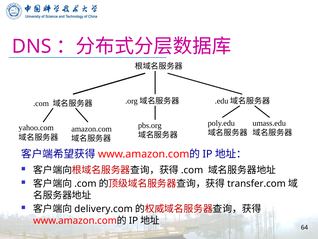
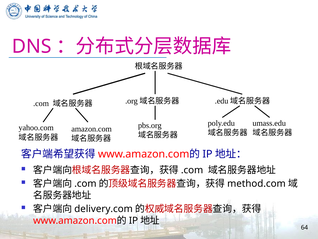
transfer.com: transfer.com -> method.com (256, 183)
